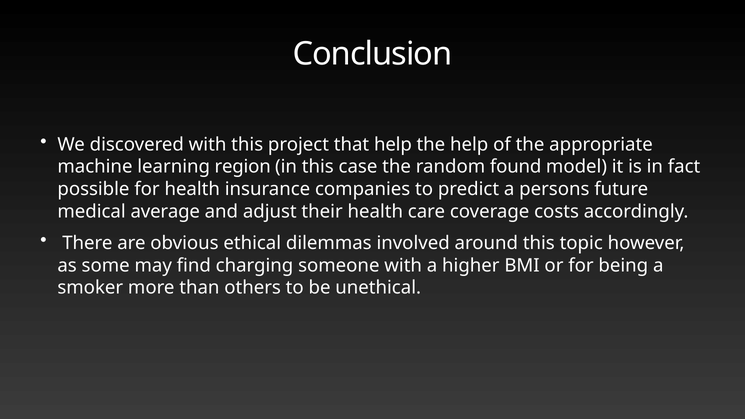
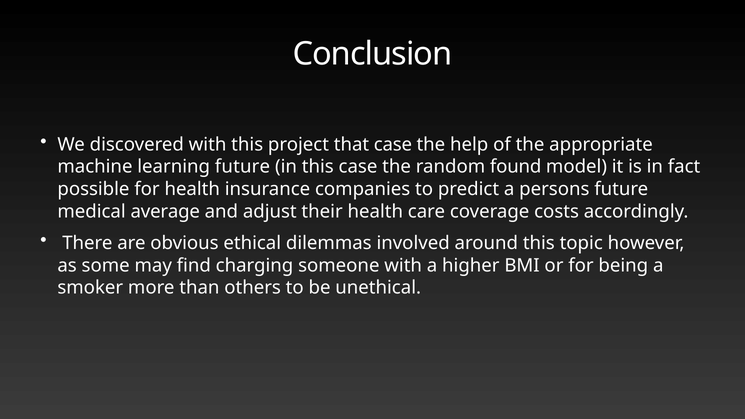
that help: help -> case (393, 144)
learning region: region -> future (242, 167)
